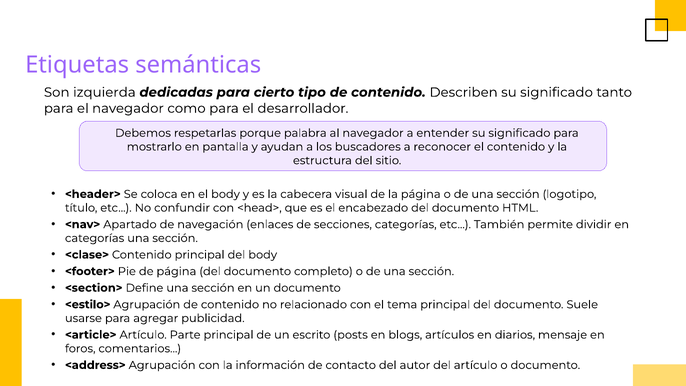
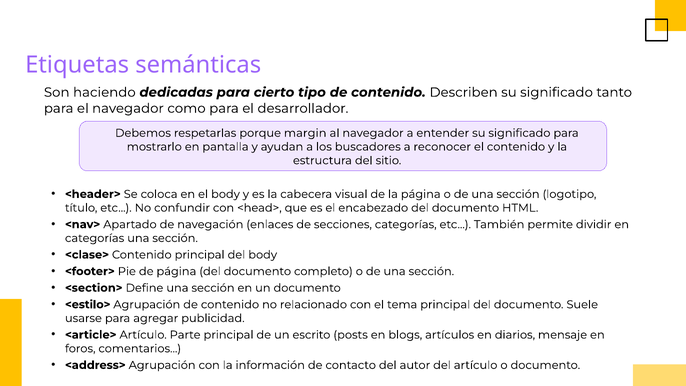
izquierda: izquierda -> haciendo (104, 92)
palabra: palabra -> margin (305, 133)
